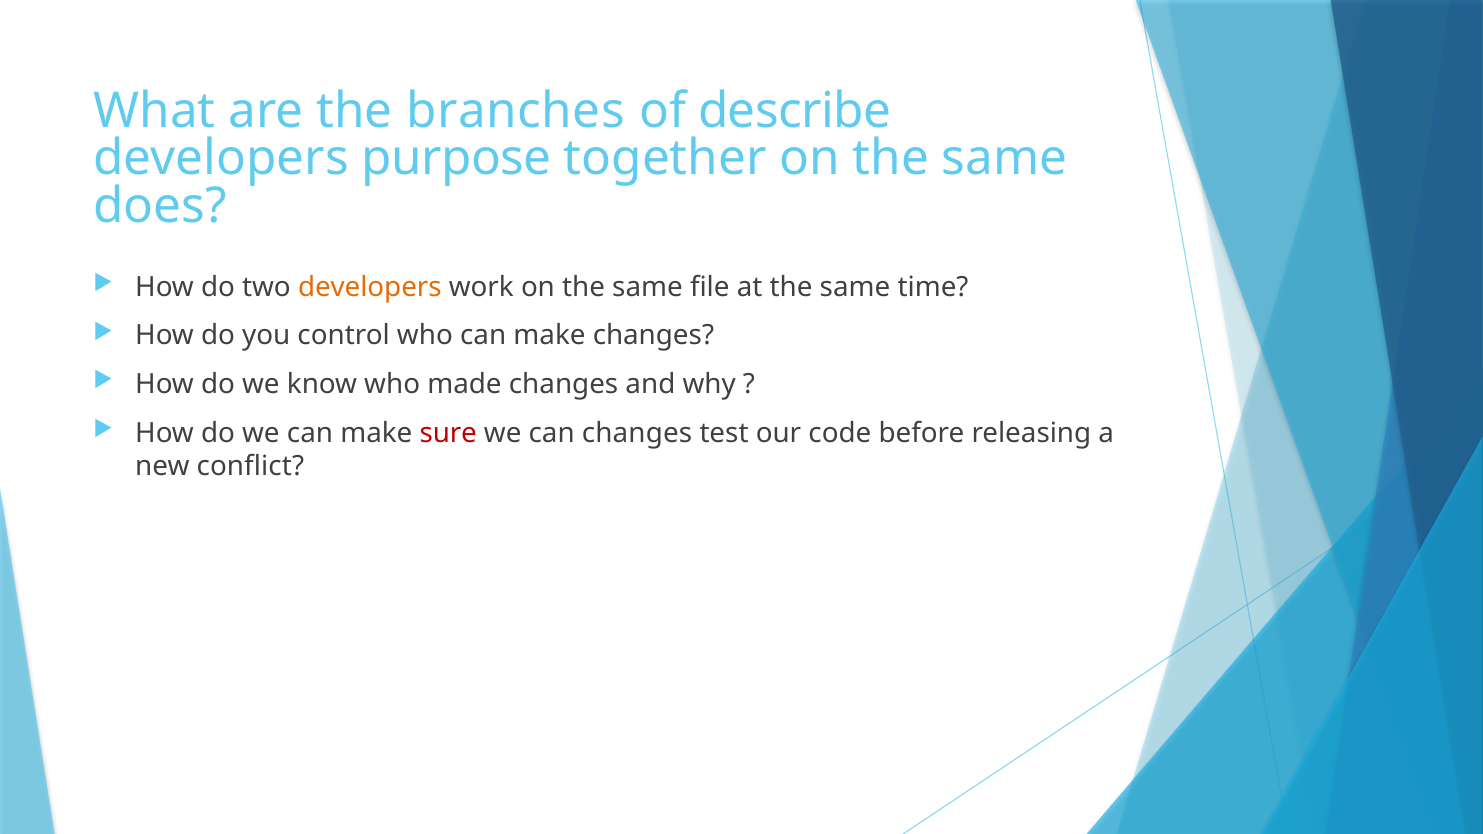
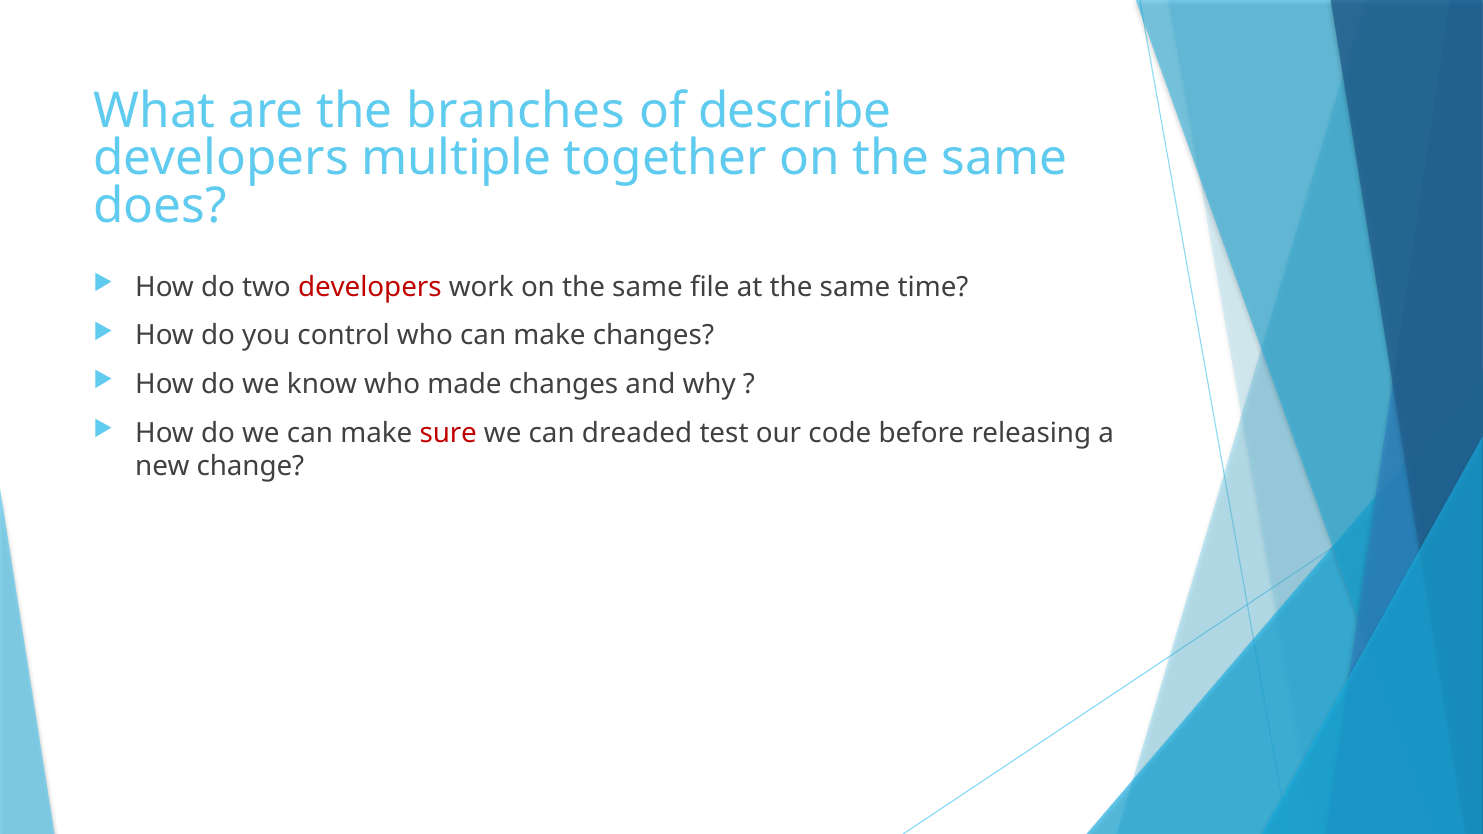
purpose: purpose -> multiple (456, 158)
developers colour: orange -> red (370, 287)
can changes: changes -> dreaded (637, 433)
conflict: conflict -> change (250, 467)
